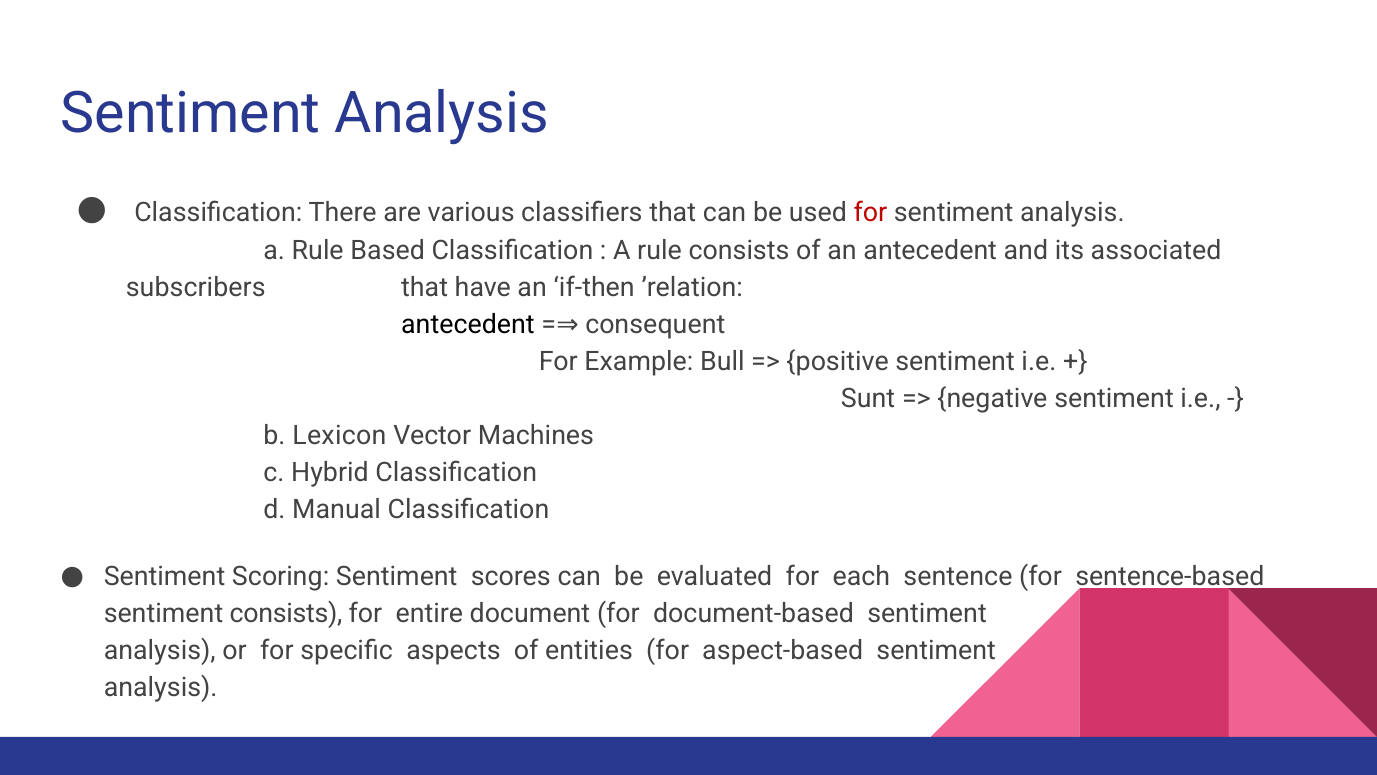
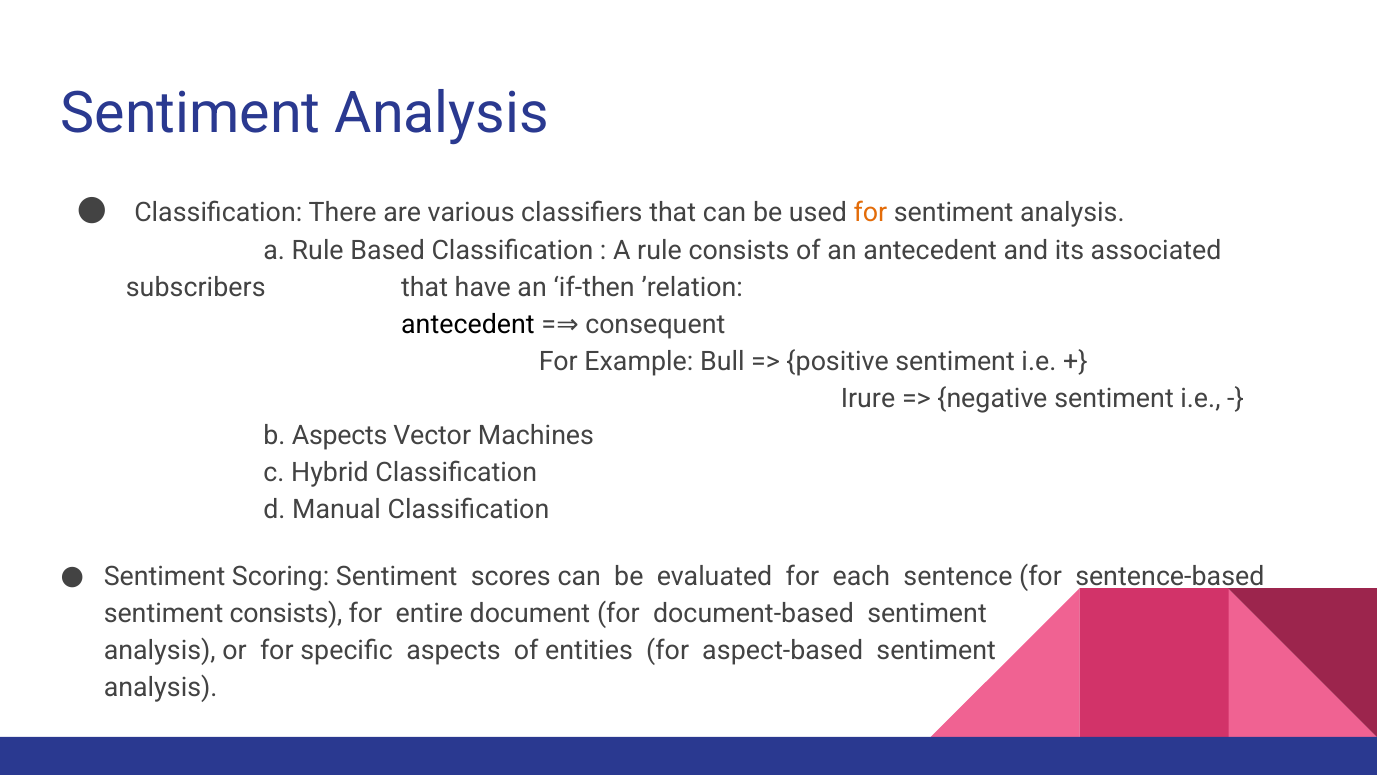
for colour: red -> orange (870, 212)
Sunt: Sunt -> Irure (868, 398)
b Lexicon: Lexicon -> Aspects (340, 435)
